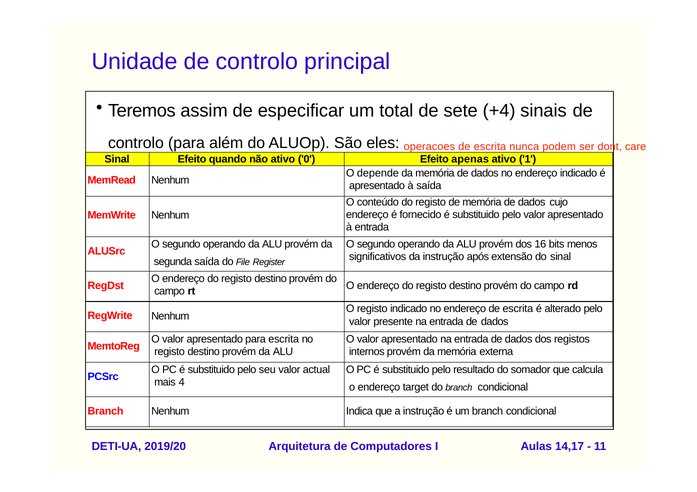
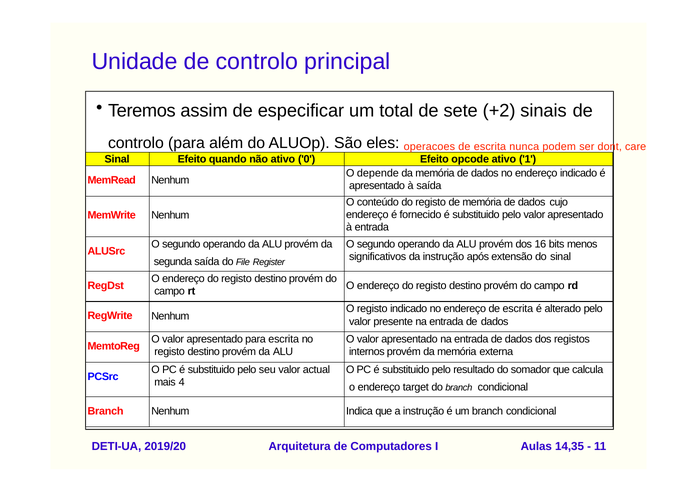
+4: +4 -> +2 (499, 111)
apenas: apenas -> opcode (470, 159)
14,17: 14,17 -> 14,35 (570, 447)
